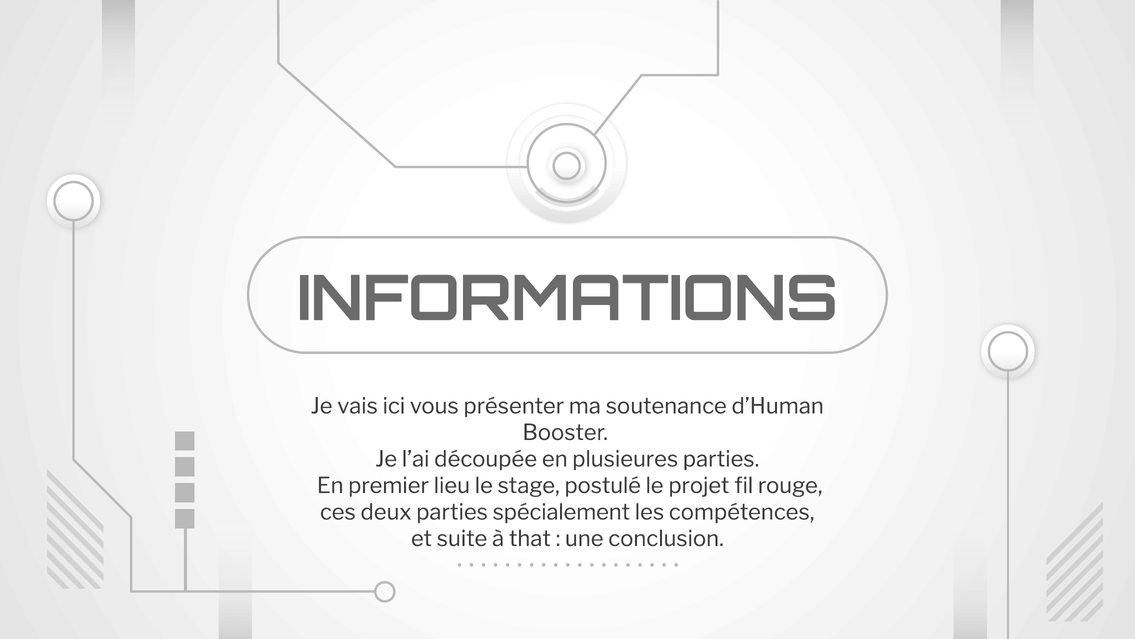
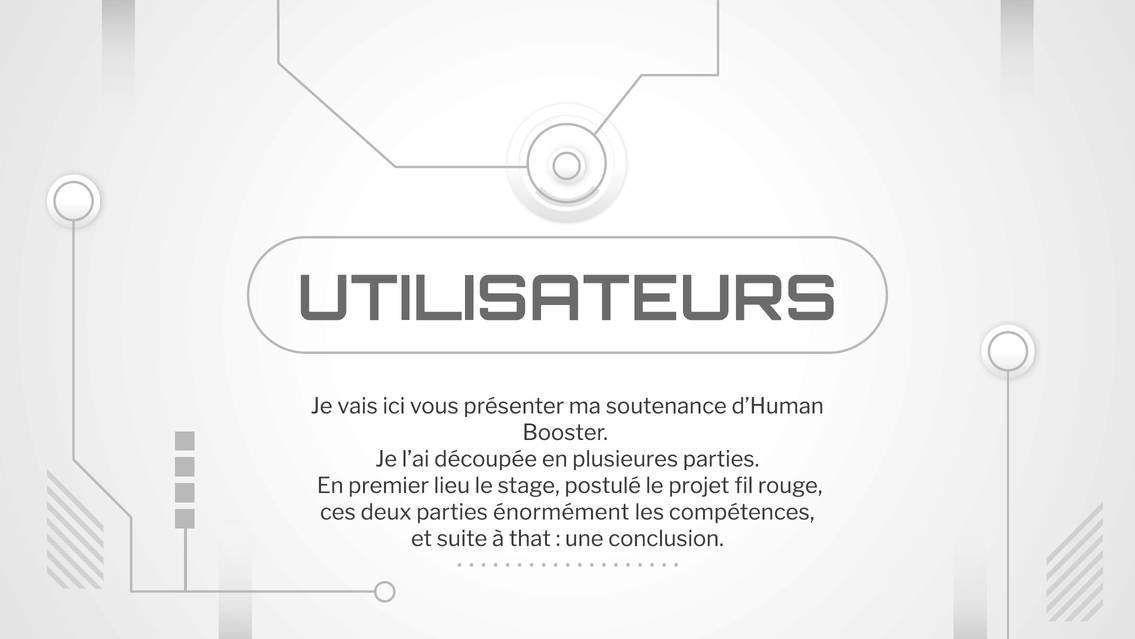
INFORMATIONS: INFORMATIONS -> UTILISATEURS (567, 299)
spécialement: spécialement -> énormément (561, 512)
